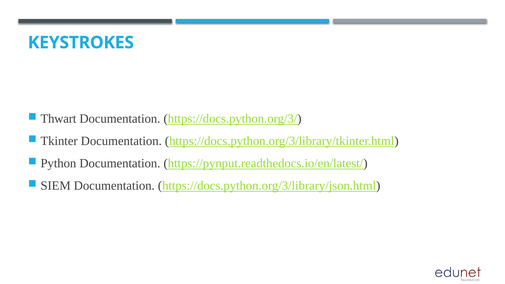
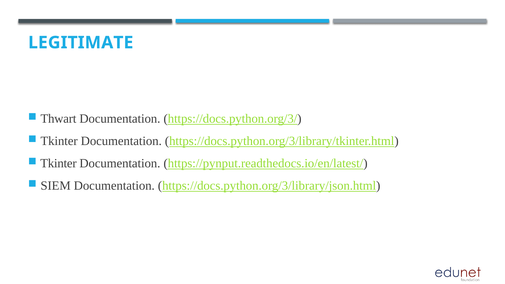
KEYSTROKES: KEYSTROKES -> LEGITIMATE (81, 43)
Python: Python -> Tkinter (58, 164)
